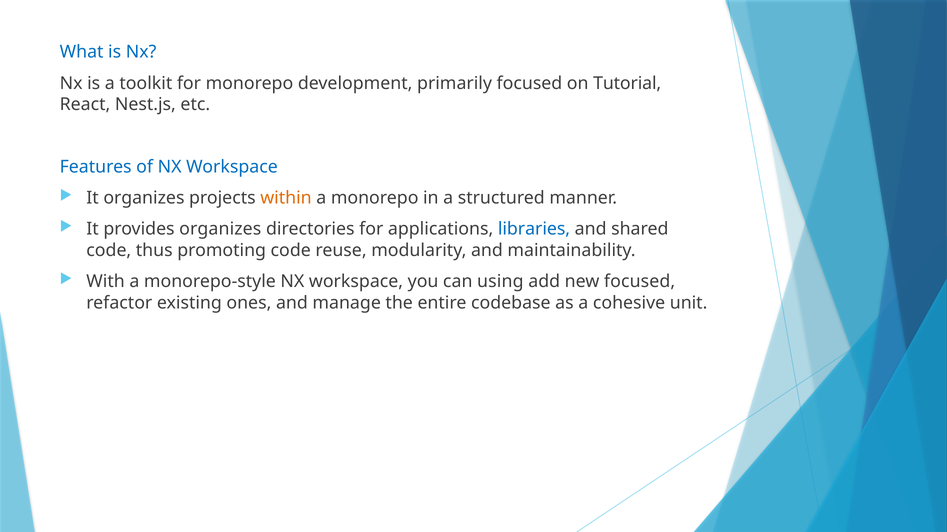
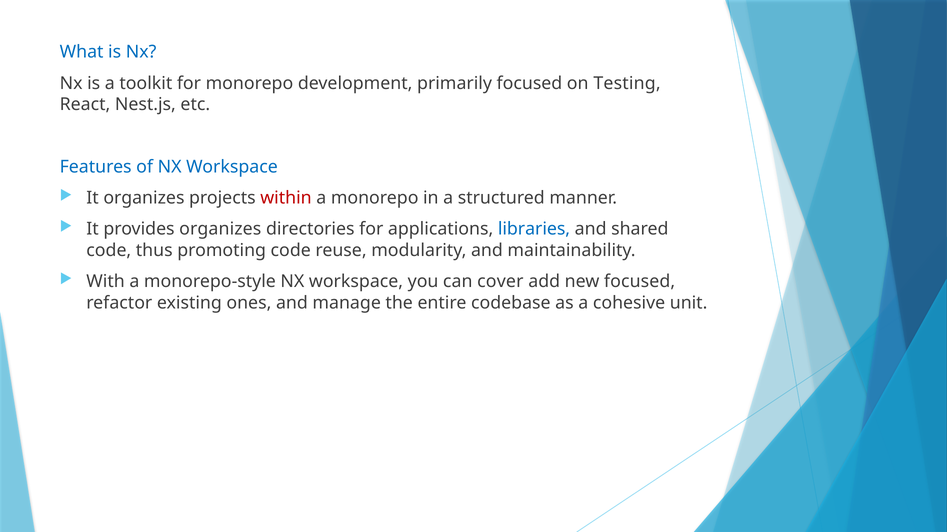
Tutorial: Tutorial -> Testing (627, 83)
within colour: orange -> red (286, 198)
using: using -> cover (500, 282)
